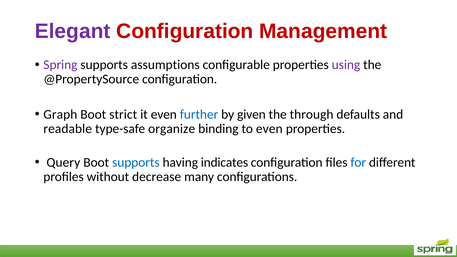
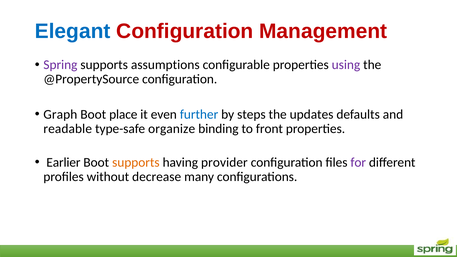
Elegant colour: purple -> blue (73, 31)
strict: strict -> place (123, 114)
given: given -> steps (251, 114)
through: through -> updates (312, 114)
to even: even -> front (269, 129)
Query: Query -> Earlier (63, 162)
supports colour: blue -> orange (136, 162)
indicates: indicates -> provider (224, 162)
for colour: blue -> purple (358, 162)
